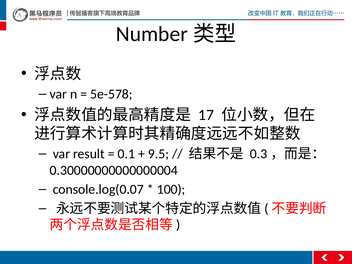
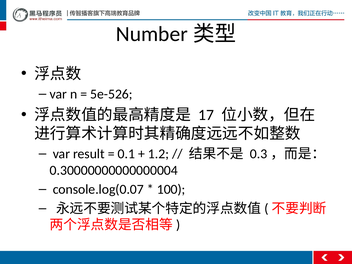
5e-578: 5e-578 -> 5e-526 (111, 94)
9.5: 9.5 -> 1.2 (158, 154)
